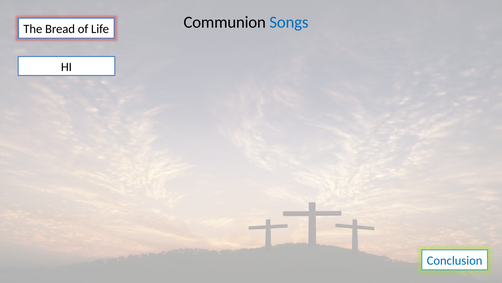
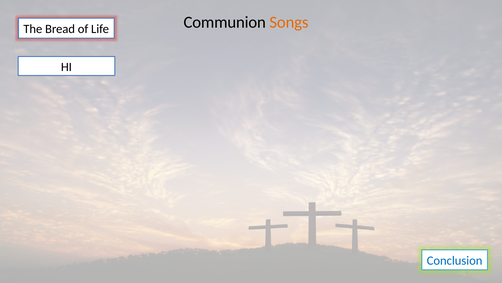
Songs colour: blue -> orange (289, 22)
